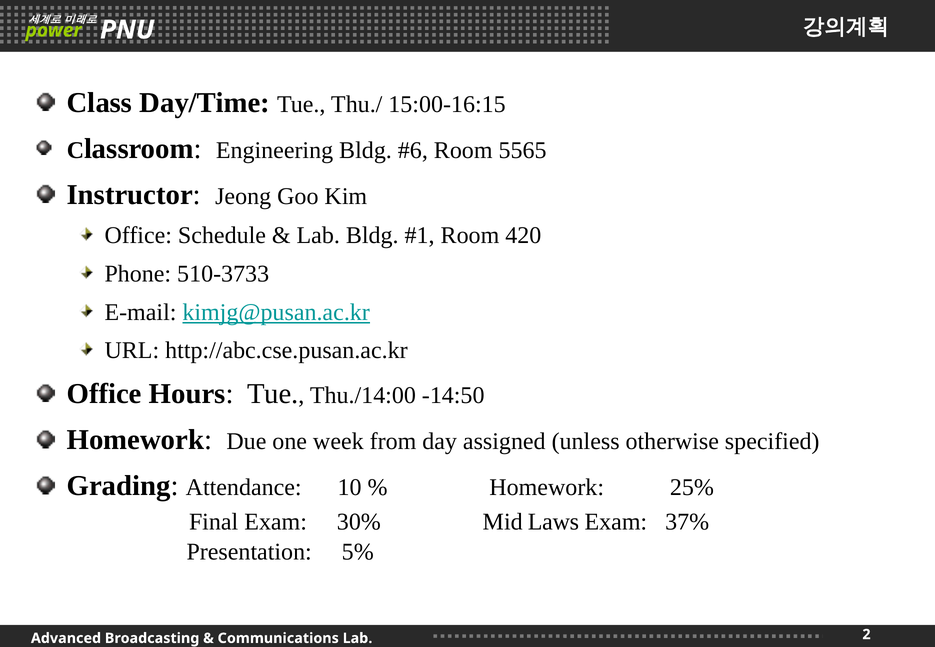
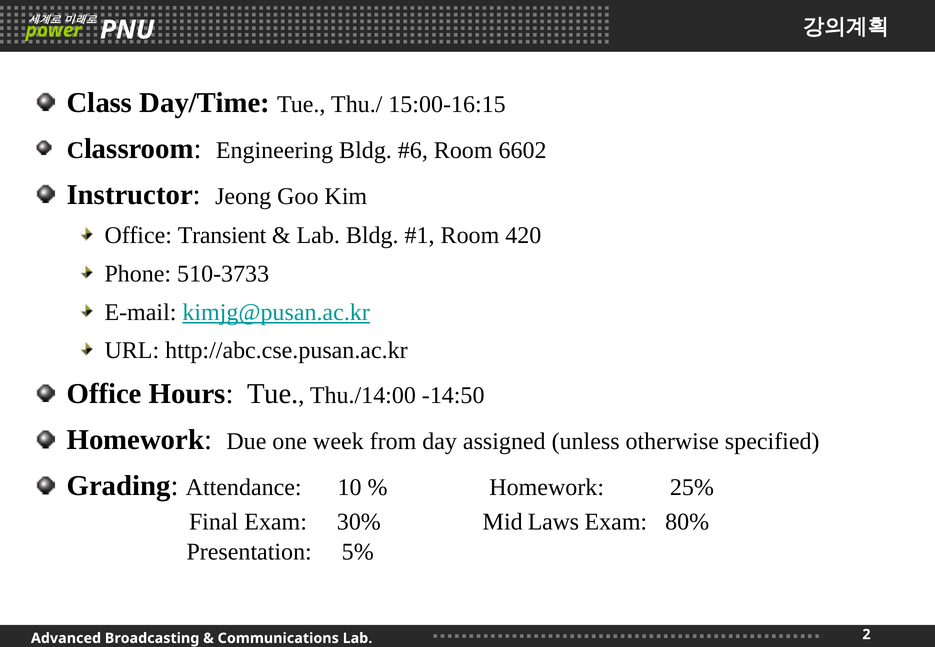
5565: 5565 -> 6602 (523, 150)
Schedule: Schedule -> Transient (222, 236)
37%: 37% -> 80% (687, 522)
